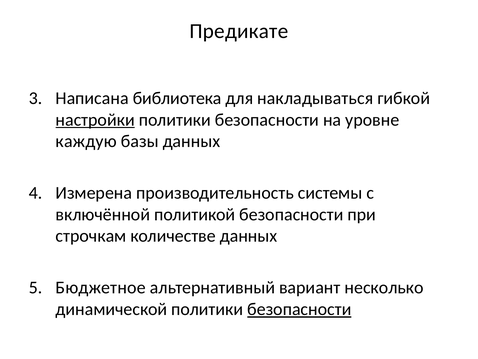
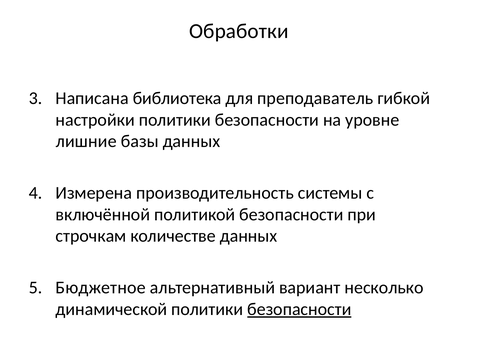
Предикате: Предикате -> Обработки (239, 31)
накладываться: накладываться -> преподаватель (315, 98)
настройки underline: present -> none (95, 120)
каждую: каждую -> лишние (86, 141)
